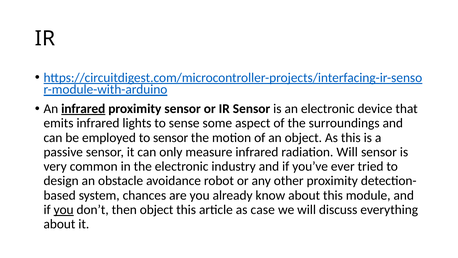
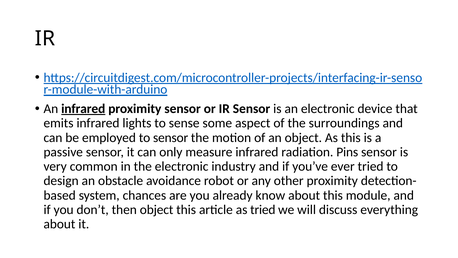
radiation Will: Will -> Pins (347, 152)
you underline: present -> none (64, 209)
as case: case -> tried (263, 209)
